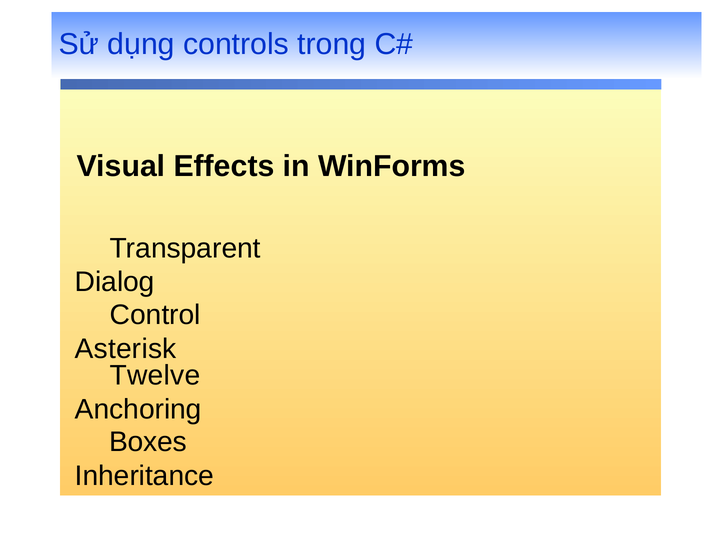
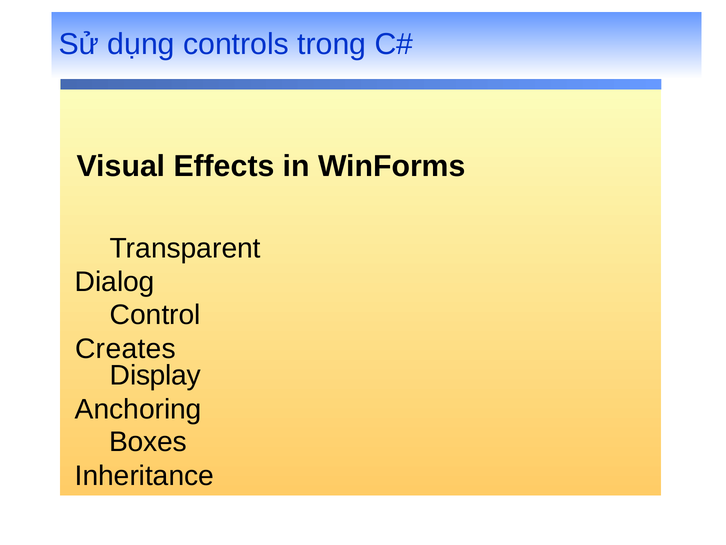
Asterisk: Asterisk -> Creates (126, 348)
Twelve: Twelve -> Display (155, 375)
